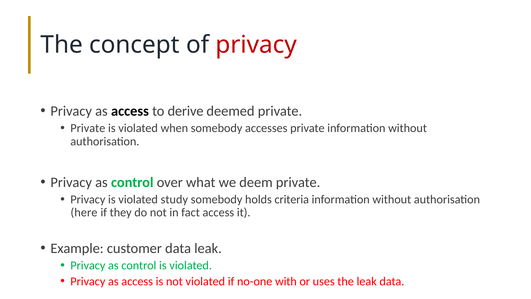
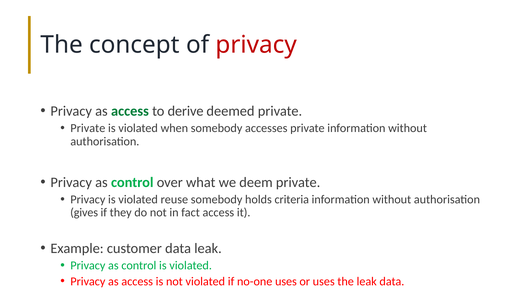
access colour: black -> green (130, 111)
study: study -> reuse (174, 199)
here: here -> gives (84, 212)
no-one with: with -> uses (286, 281)
